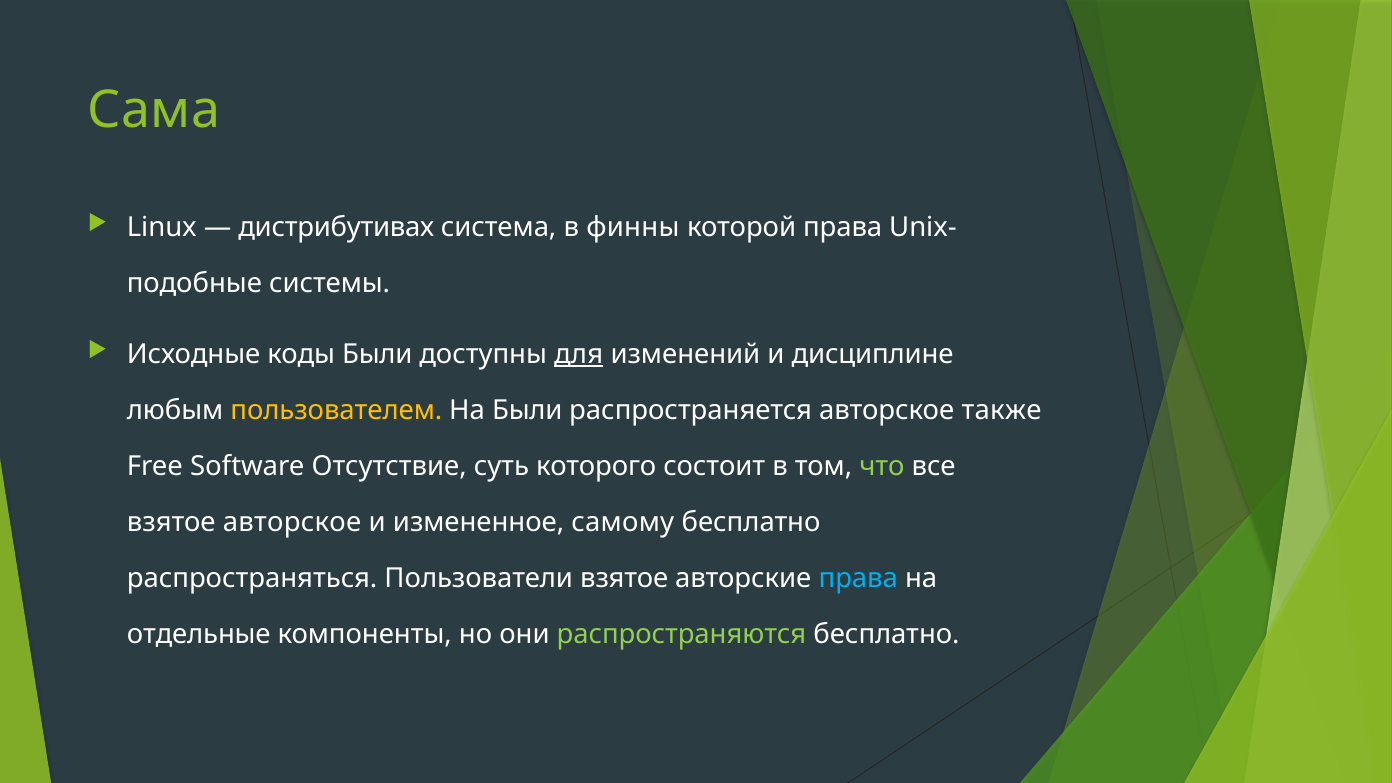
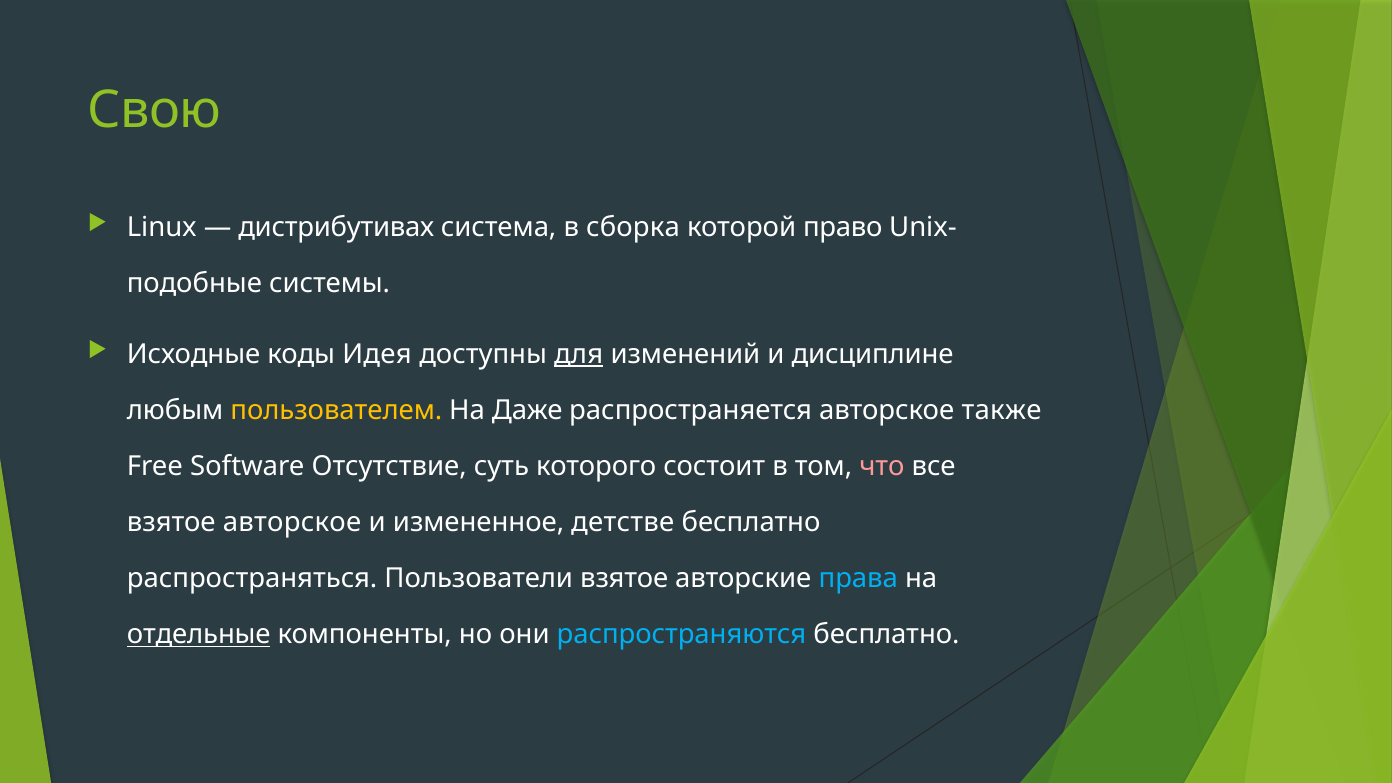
Сама: Сама -> Свою (154, 110)
финны: финны -> сборка (633, 227)
которой права: права -> право (843, 227)
коды Были: Были -> Идея (377, 354)
На Были: Были -> Даже (527, 410)
что colour: light green -> pink (882, 466)
самому: самому -> детстве (623, 522)
отдельные underline: none -> present (199, 635)
распространяются colour: light green -> light blue (682, 635)
